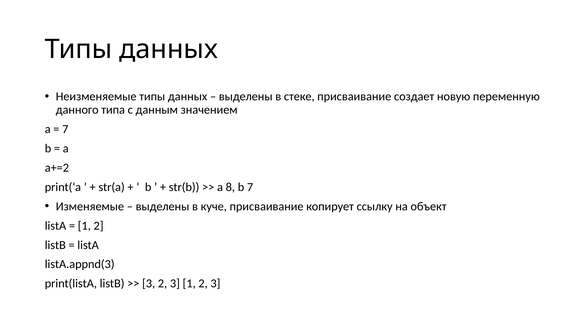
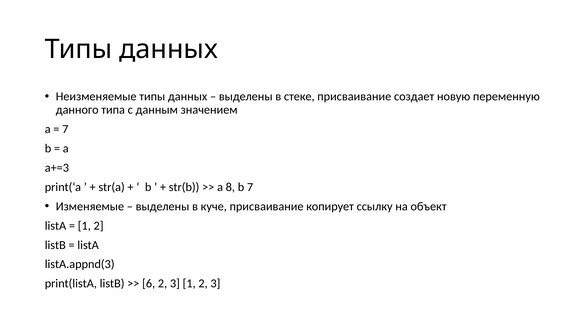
a+=2: a+=2 -> a+=3 (57, 168)
3: 3 -> 6 (149, 284)
